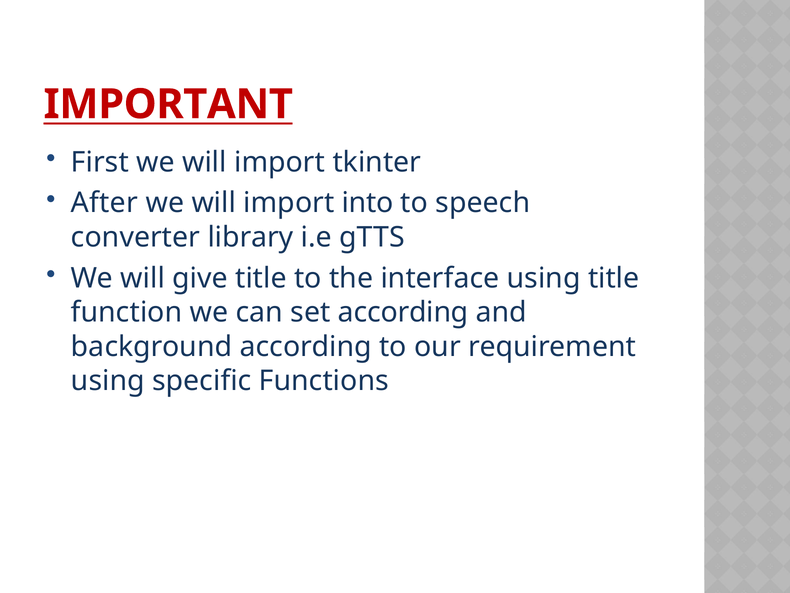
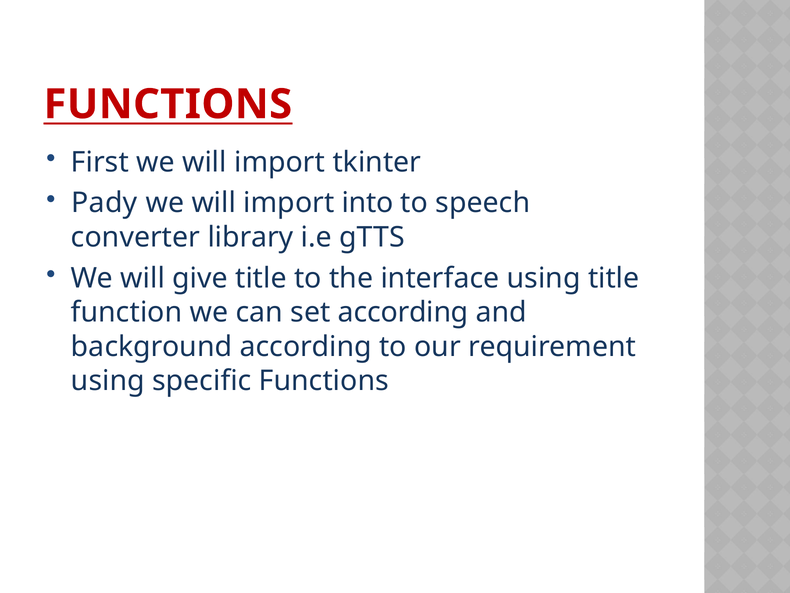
IMPORTANT: IMPORTANT -> FUNCTIONS (168, 104)
After: After -> Pady (104, 203)
